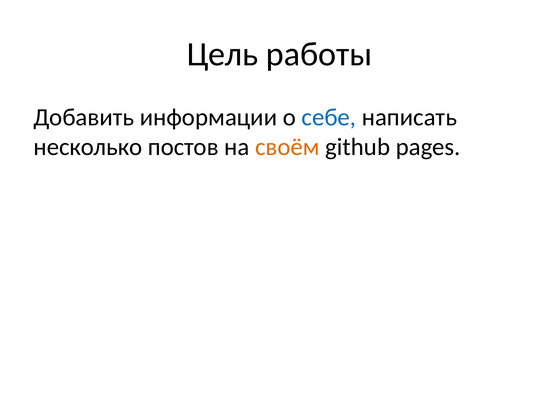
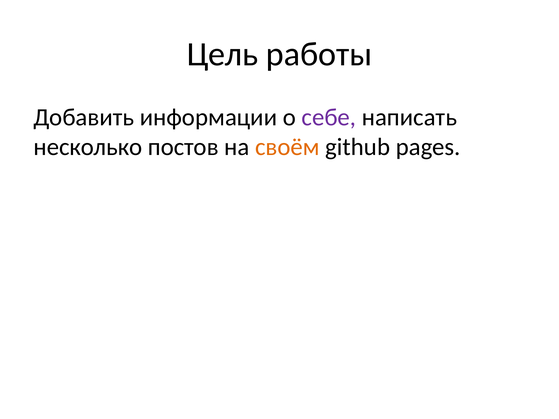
себе colour: blue -> purple (329, 117)
